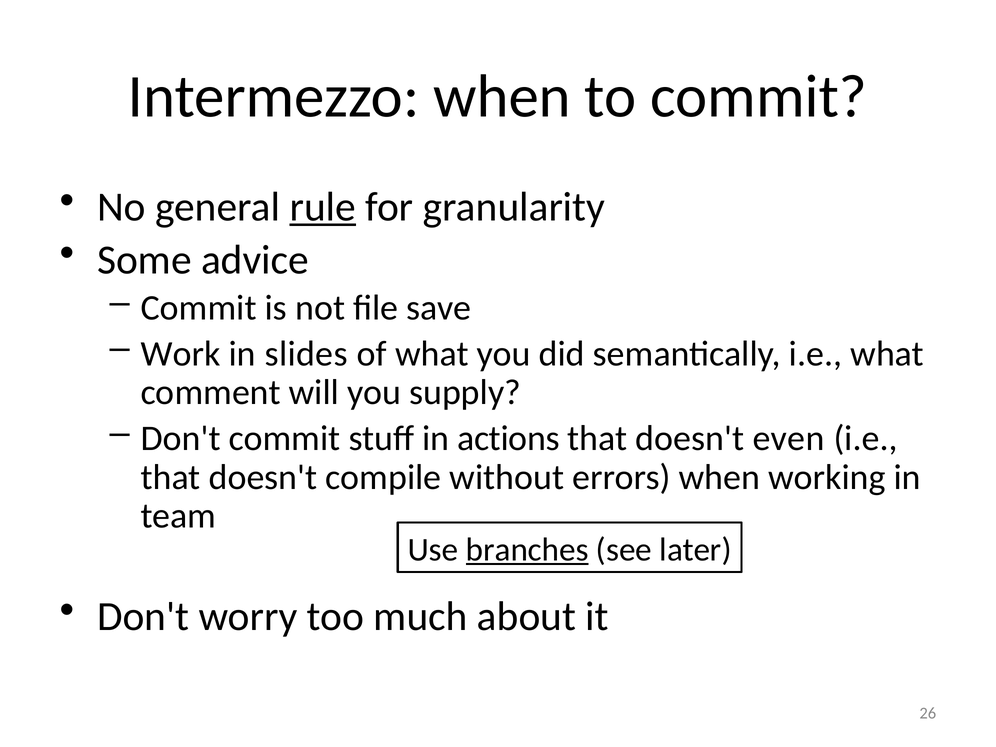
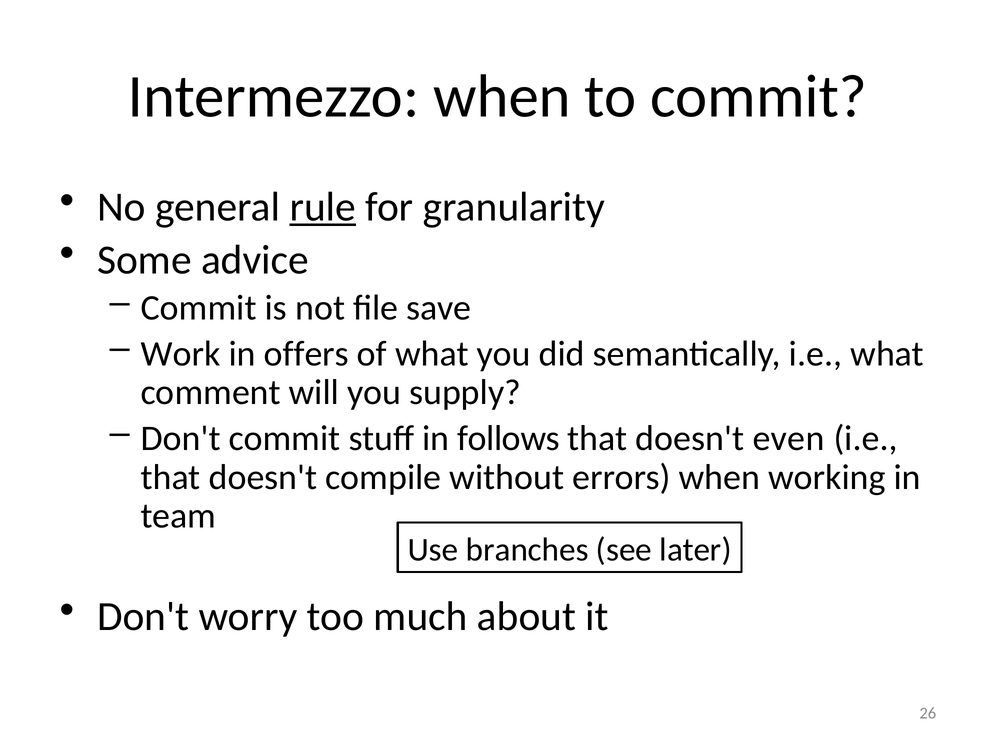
slides: slides -> offers (306, 354)
actions: actions -> follows (508, 438)
branches underline: present -> none (527, 550)
